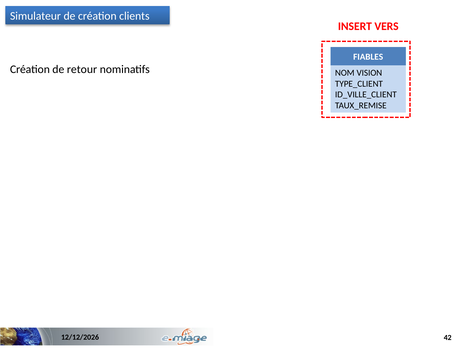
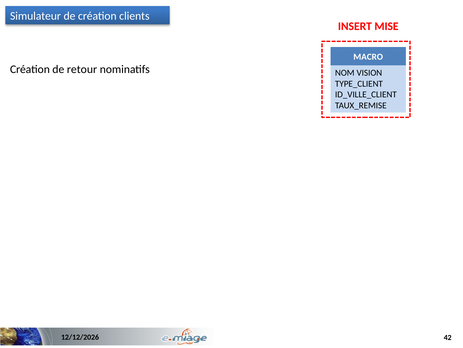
VERS: VERS -> MISE (387, 26)
FIABLES: FIABLES -> MACRO (368, 57)
